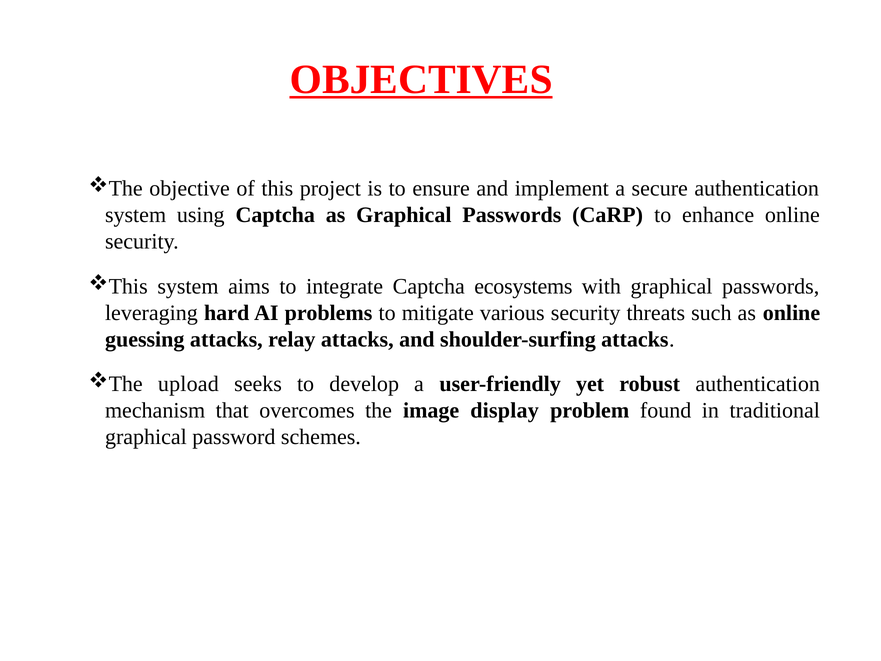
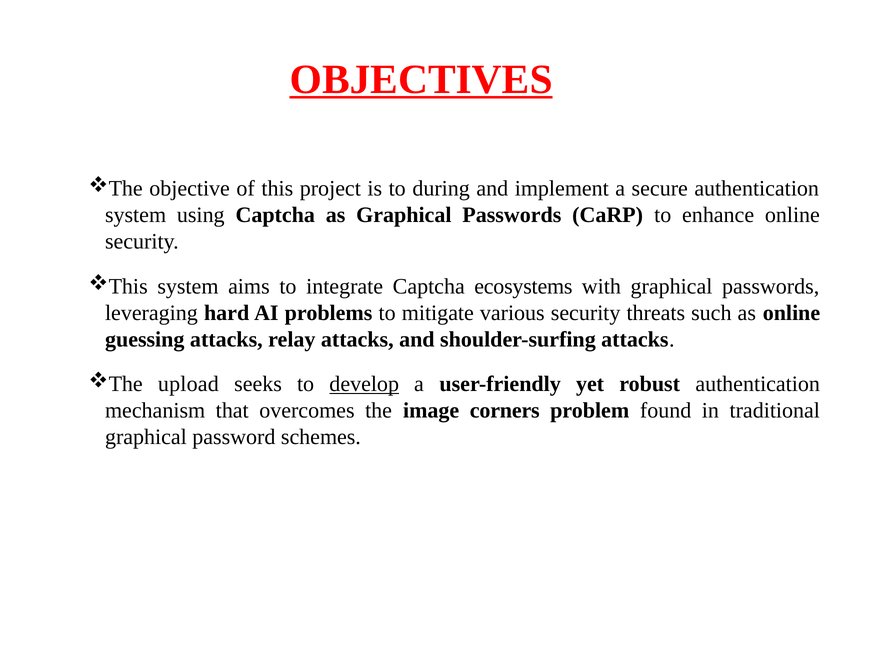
ensure: ensure -> during (441, 189)
develop underline: none -> present (364, 384)
display: display -> corners (505, 410)
